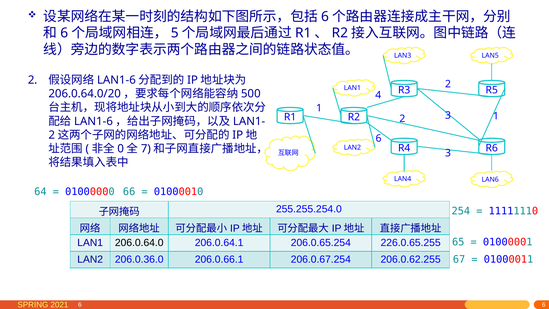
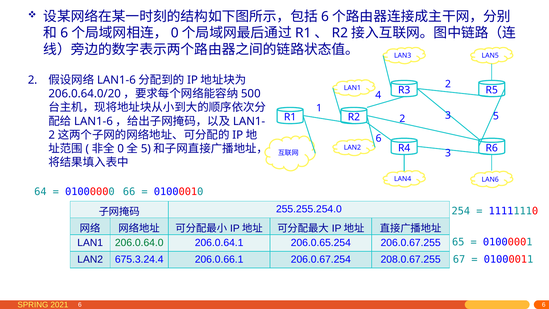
5: 5 -> 0 (175, 33)
2 1: 1 -> 5 (496, 116)
7: 7 -> 5 (146, 149)
206.0.64.0 colour: black -> green (139, 242)
226.0.65.255: 226.0.65.255 -> 206.0.67.255 (411, 242)
206.0.36.0: 206.0.36.0 -> 675.3.24.4 (139, 259)
206.0.62.255: 206.0.62.255 -> 208.0.67.255 (411, 259)
